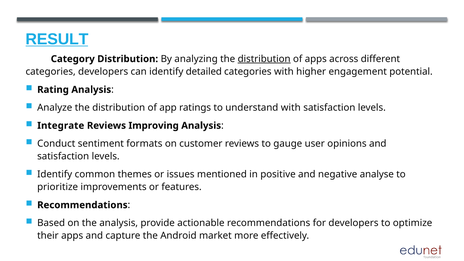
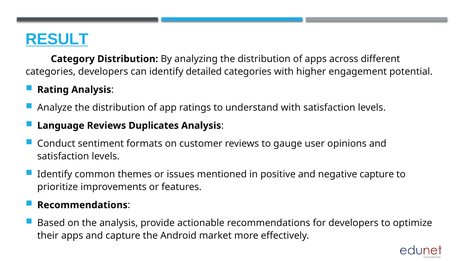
distribution underline: present -> none (264, 59)
Integrate: Integrate -> Language (61, 126)
Improving: Improving -> Duplicates (154, 126)
negative analyse: analyse -> capture (377, 174)
